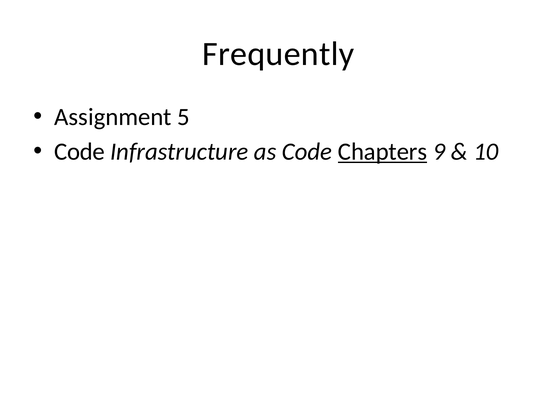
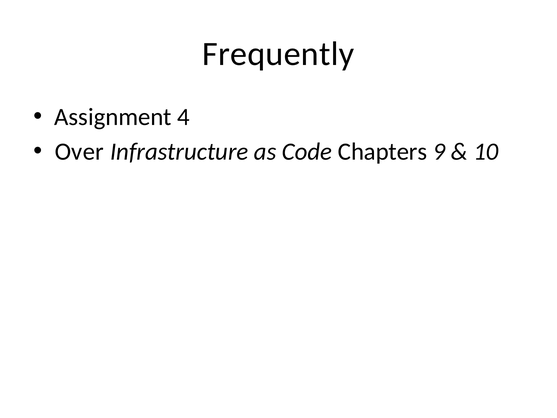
5: 5 -> 4 (183, 117)
Code: Code -> Over (79, 152)
Chapters underline: present -> none (383, 152)
